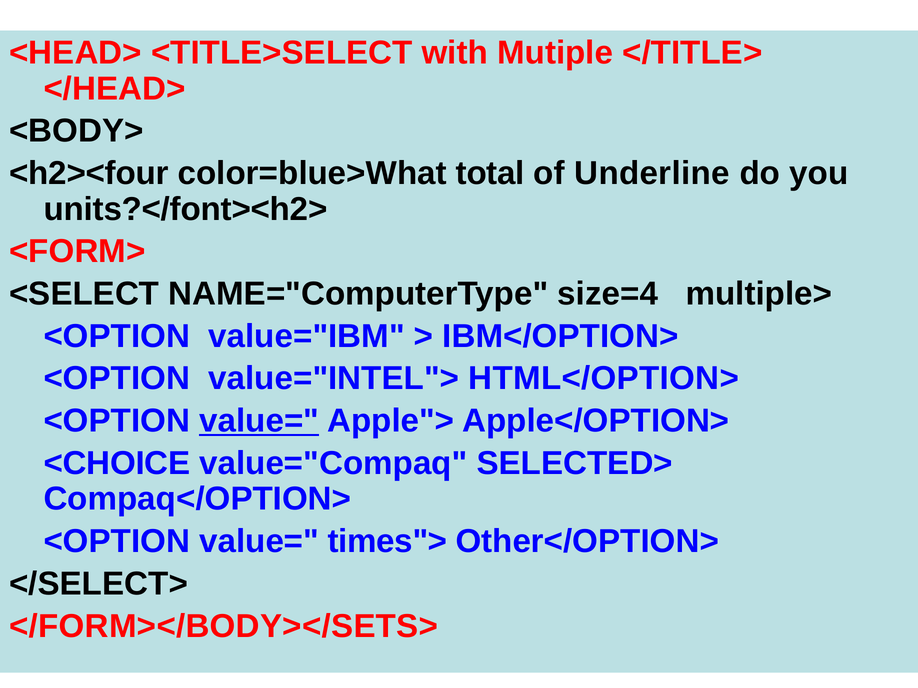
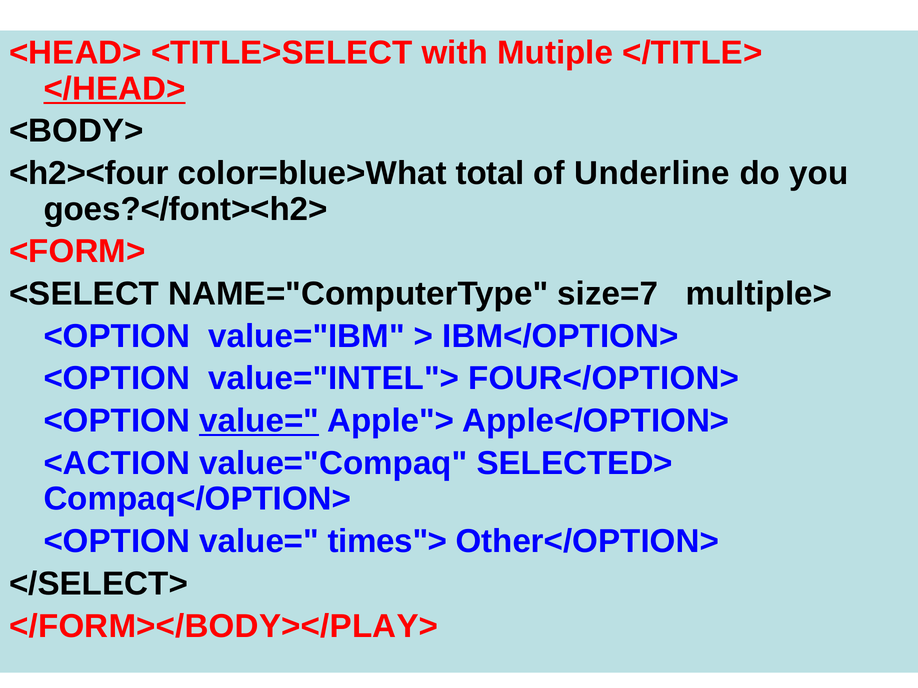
</HEAD> underline: none -> present (114, 89)
units?</font><h2>: units?</font><h2> -> goes?</font><h2> (186, 209)
size=4: size=4 -> size=7 (608, 294)
HTML</OPTION>: HTML</OPTION> -> FOUR</OPTION> (604, 379)
<CHOICE: <CHOICE -> <ACTION (117, 464)
</FORM></BODY></SETS>: </FORM></BODY></SETS> -> </FORM></BODY></PLAY> (224, 627)
